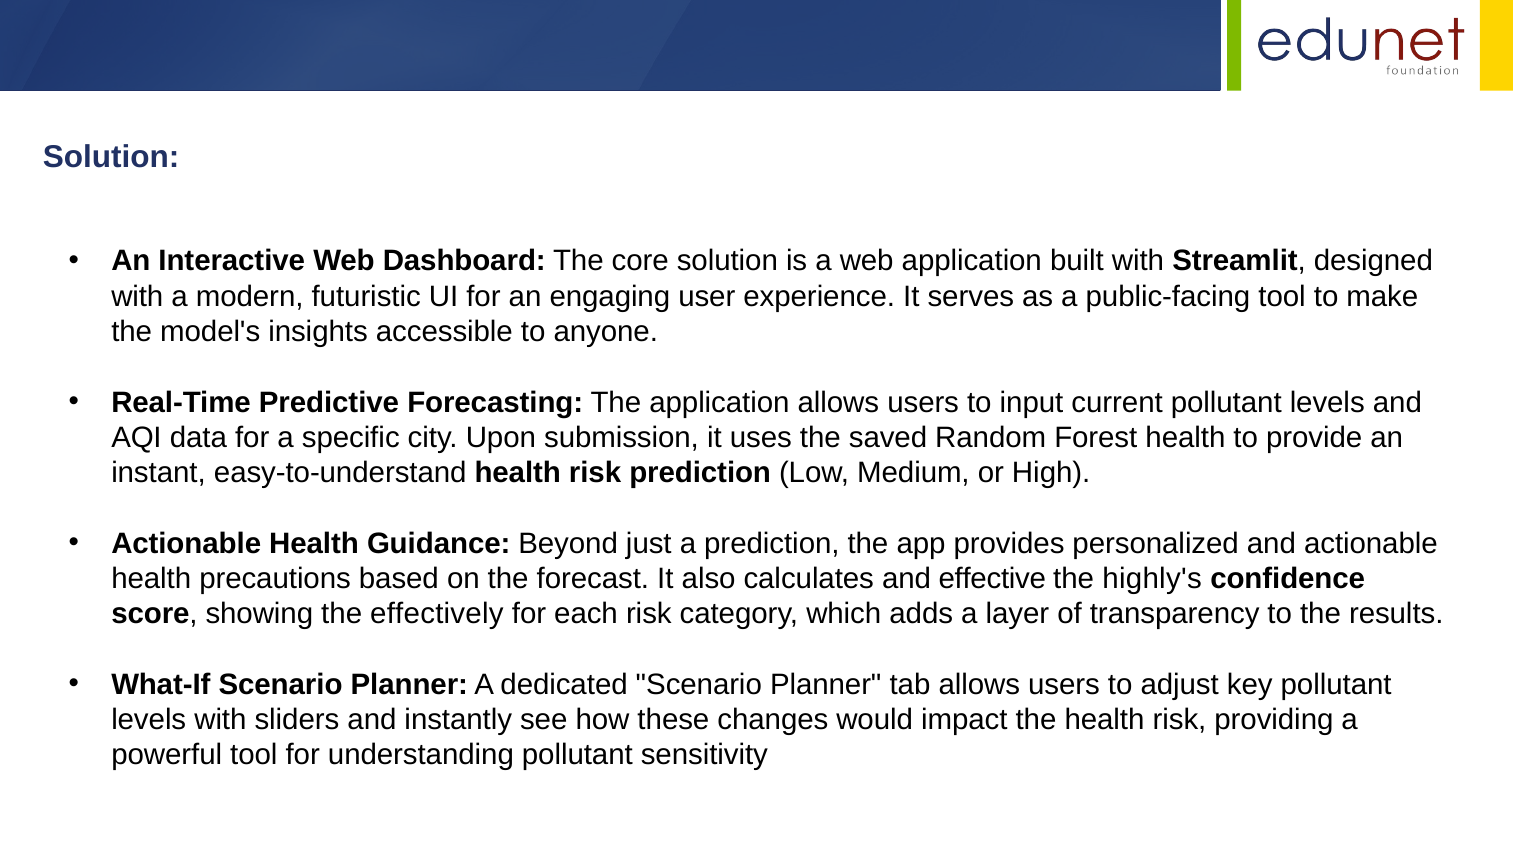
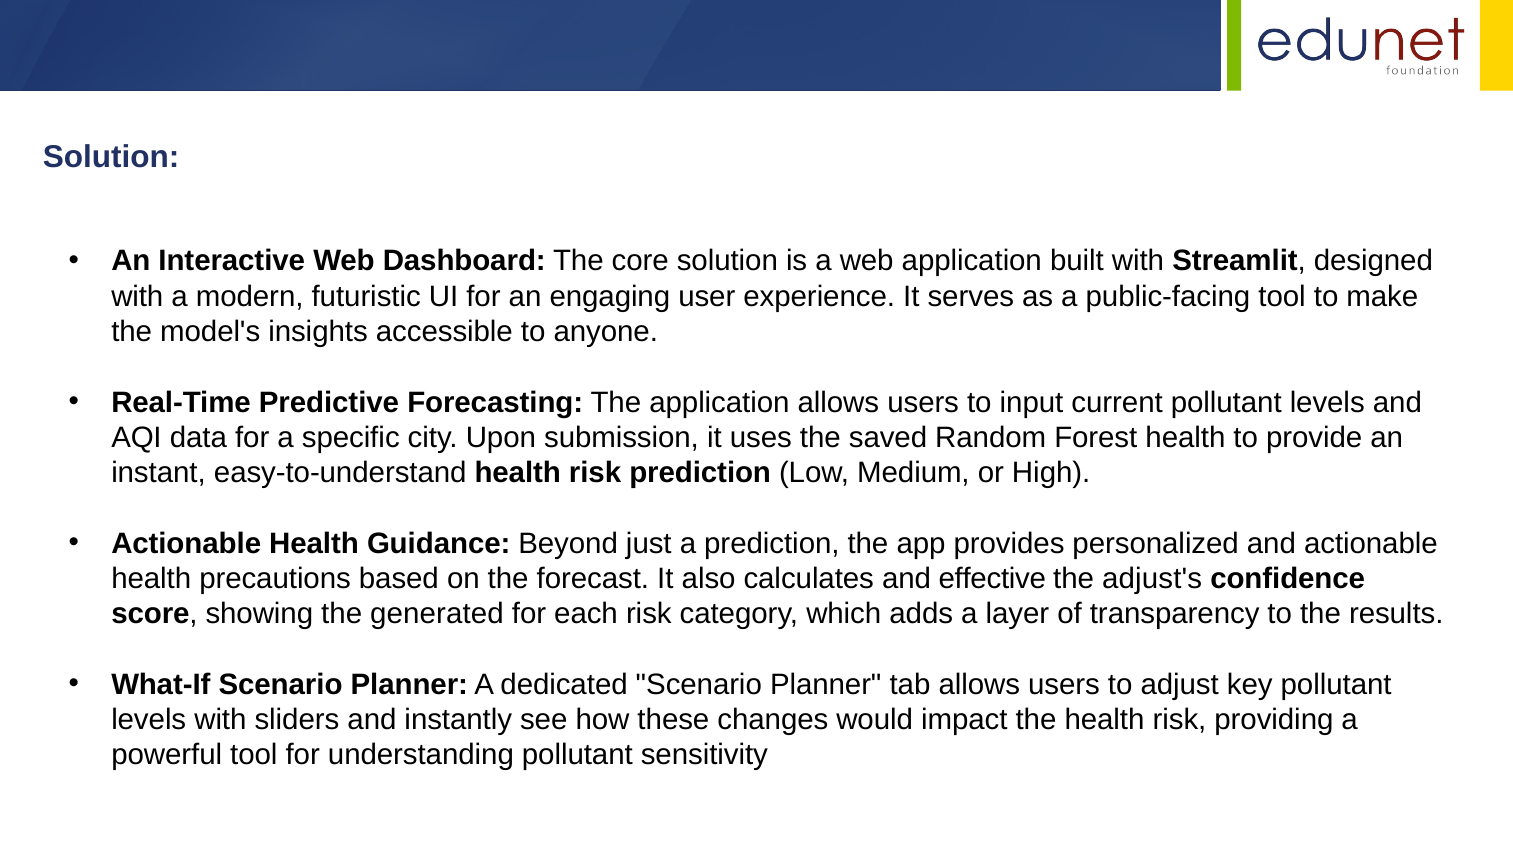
highly's: highly's -> adjust's (1152, 579)
effectively: effectively -> generated (437, 614)
